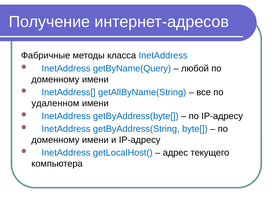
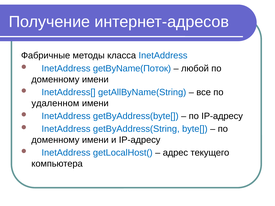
getByName(Query: getByName(Query -> getByName(Поток (132, 68)
